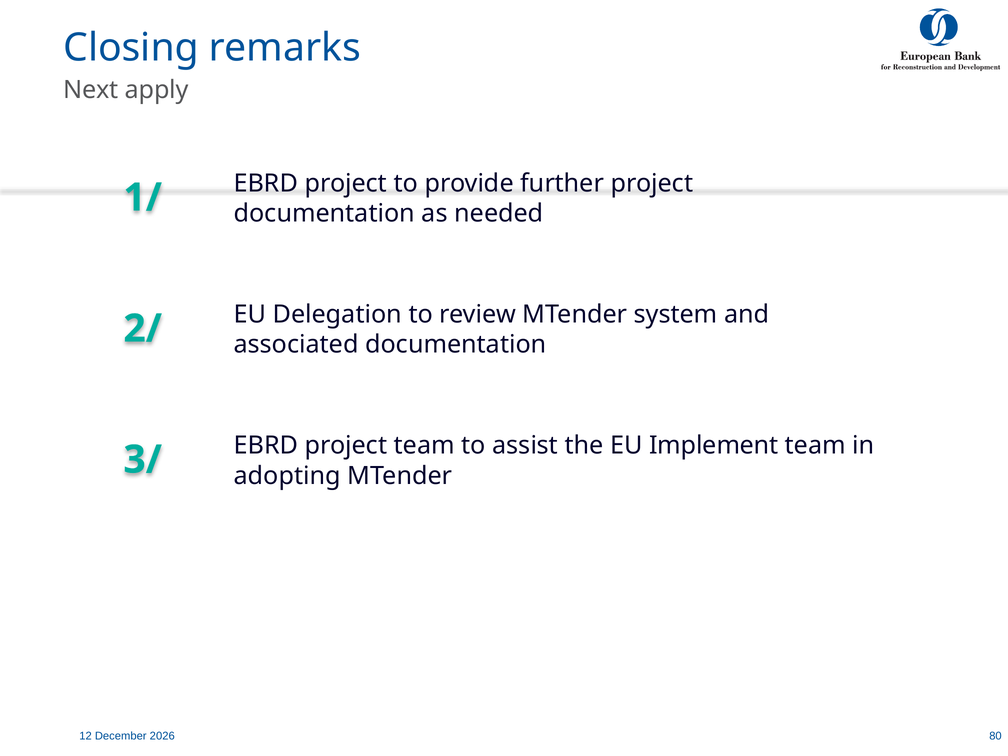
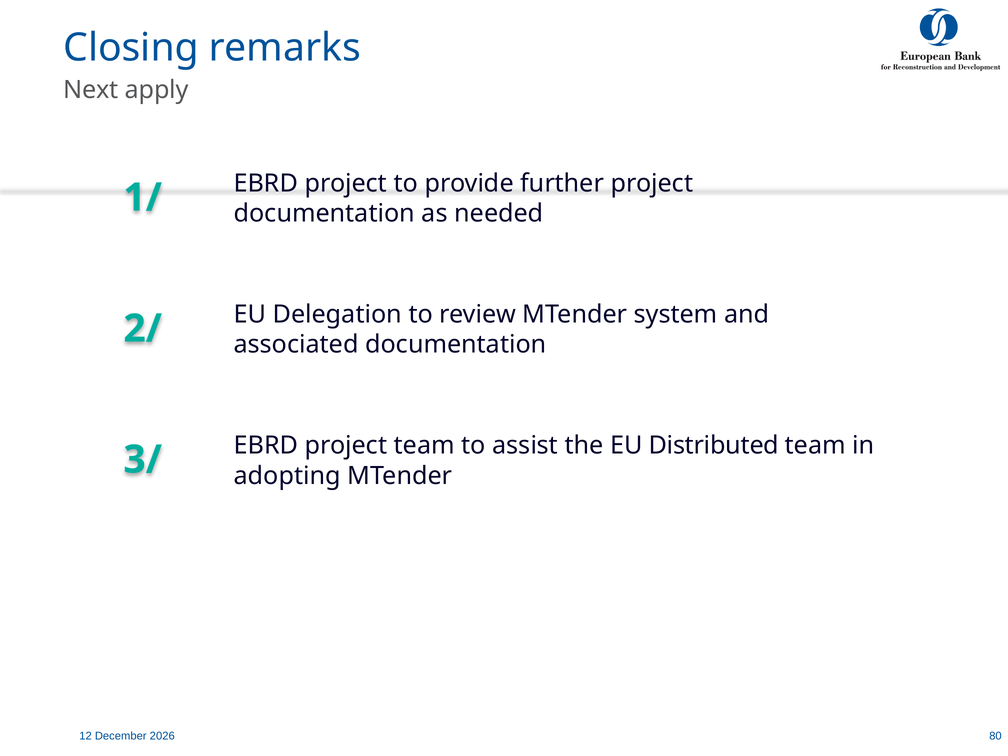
Implement: Implement -> Distributed (714, 445)
